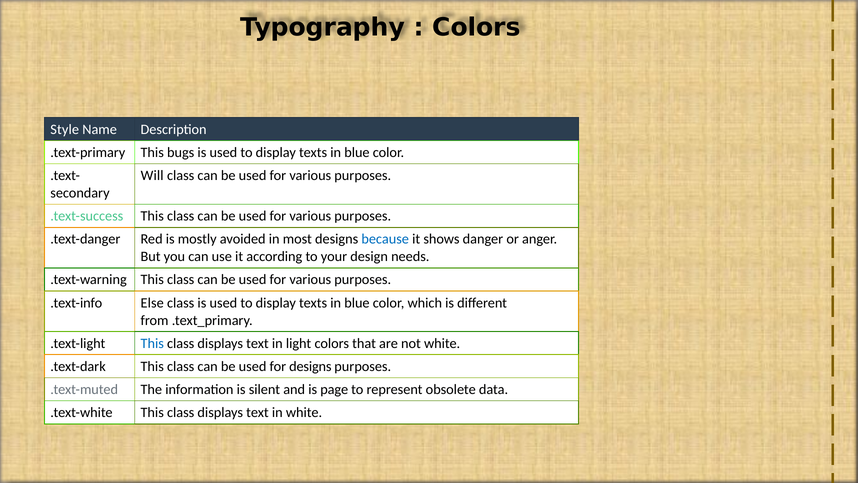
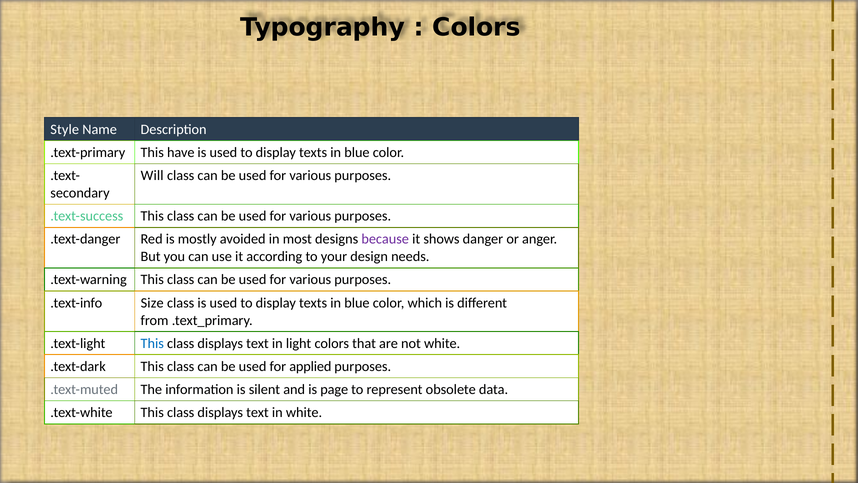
bugs: bugs -> have (181, 152)
because colour: blue -> purple (385, 239)
Else: Else -> Size (152, 303)
for designs: designs -> applied (310, 366)
